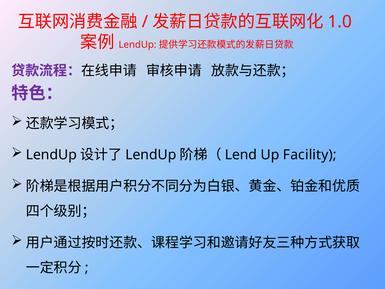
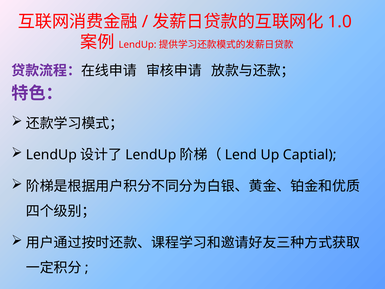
Facility: Facility -> Captial (310, 155)
